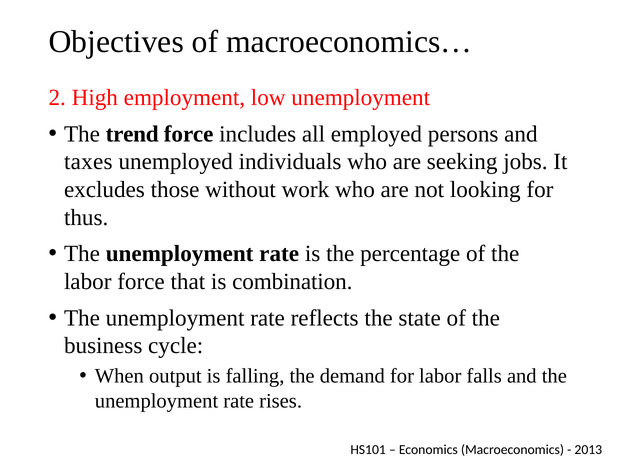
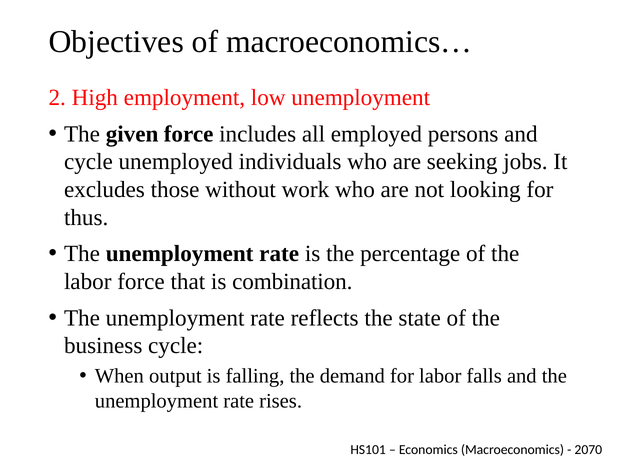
trend: trend -> given (132, 134)
taxes: taxes -> cycle (88, 162)
2013: 2013 -> 2070 (588, 449)
